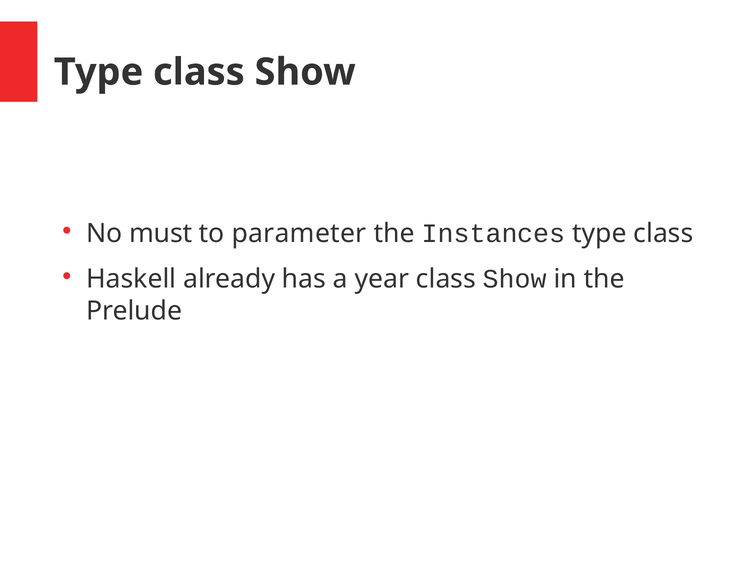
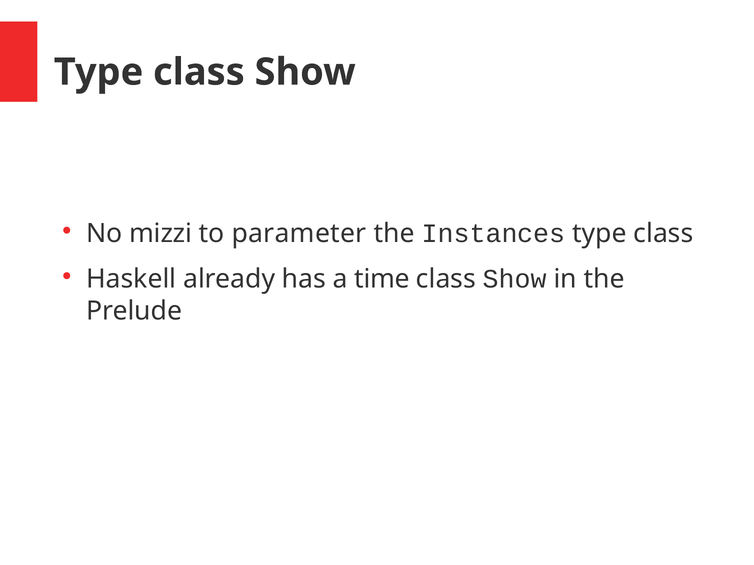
must: must -> mizzi (161, 234)
year: year -> time (382, 279)
